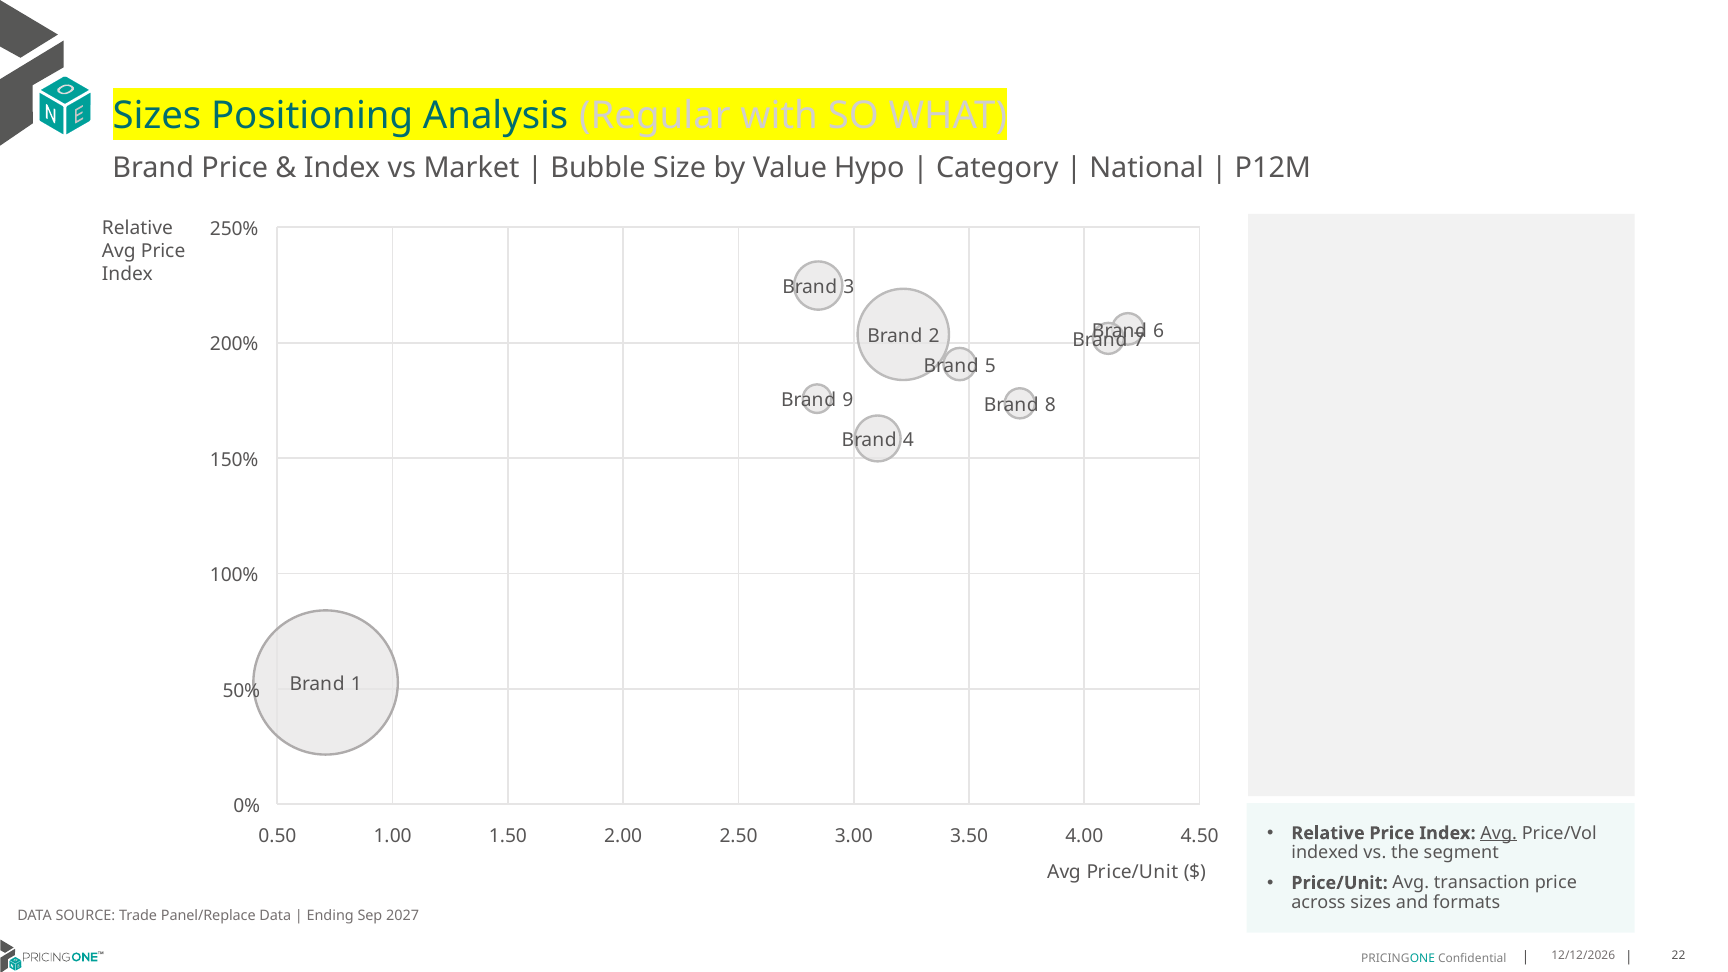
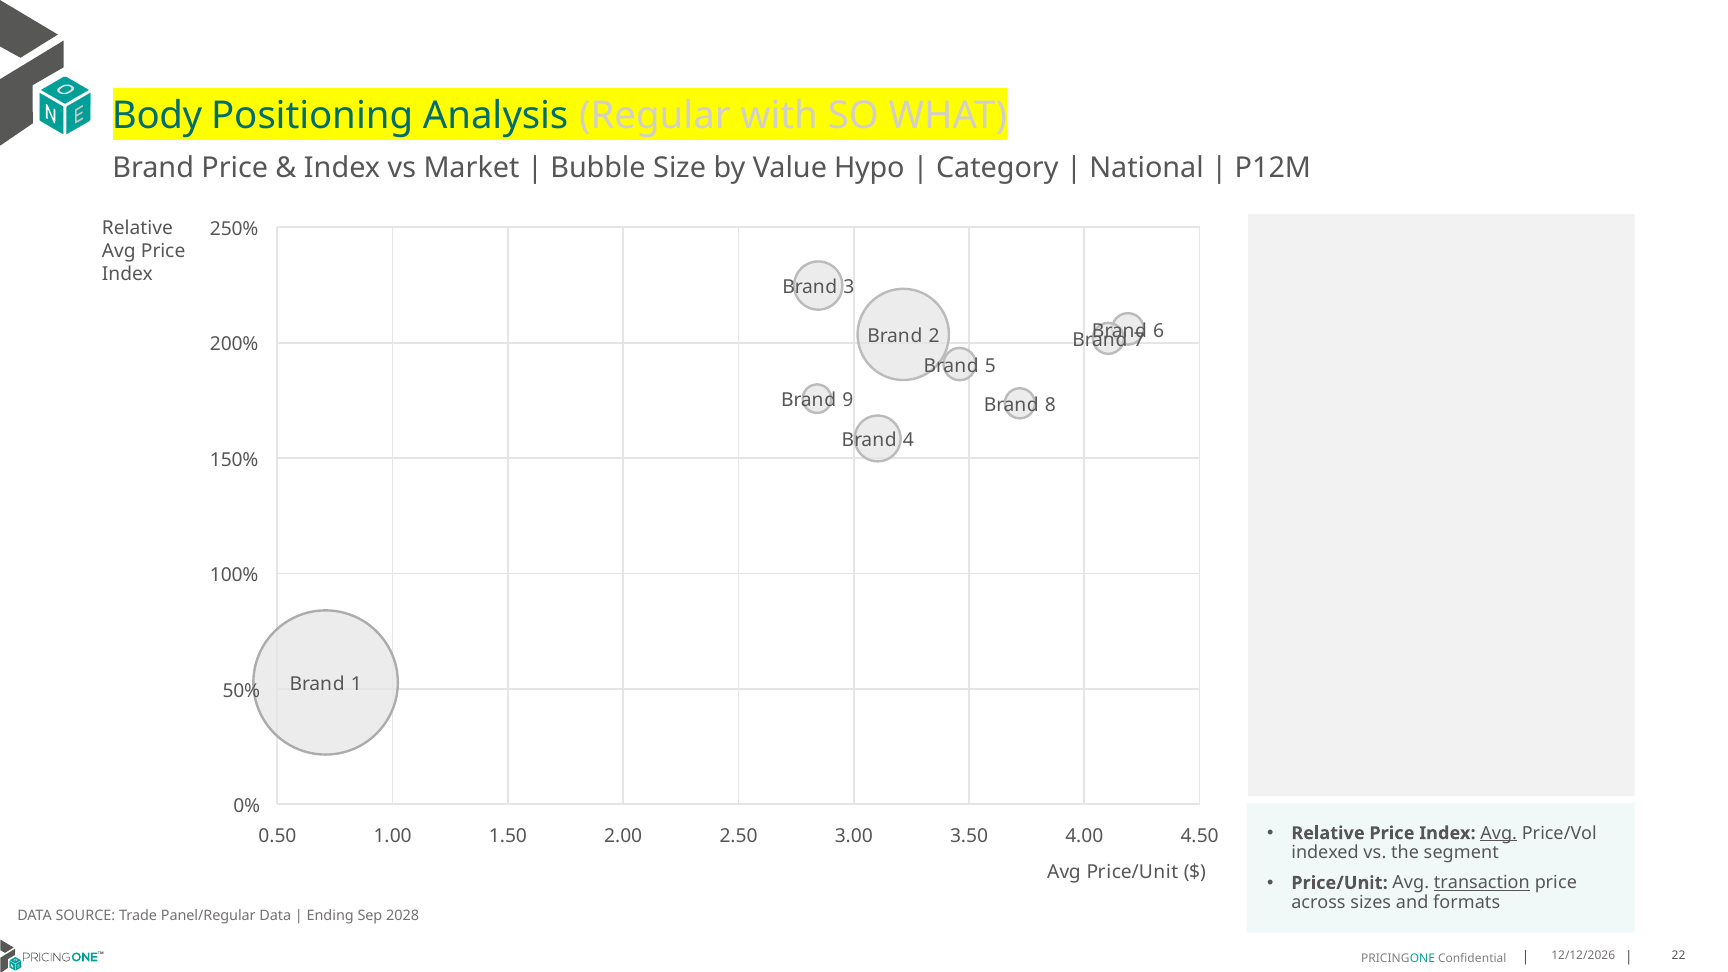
Sizes: Sizes -> Body (157, 116)
transaction underline: none -> present (1482, 883)
Panel/Replace: Panel/Replace -> Panel/Regular (208, 916)
2027: 2027 -> 2028 (403, 916)
